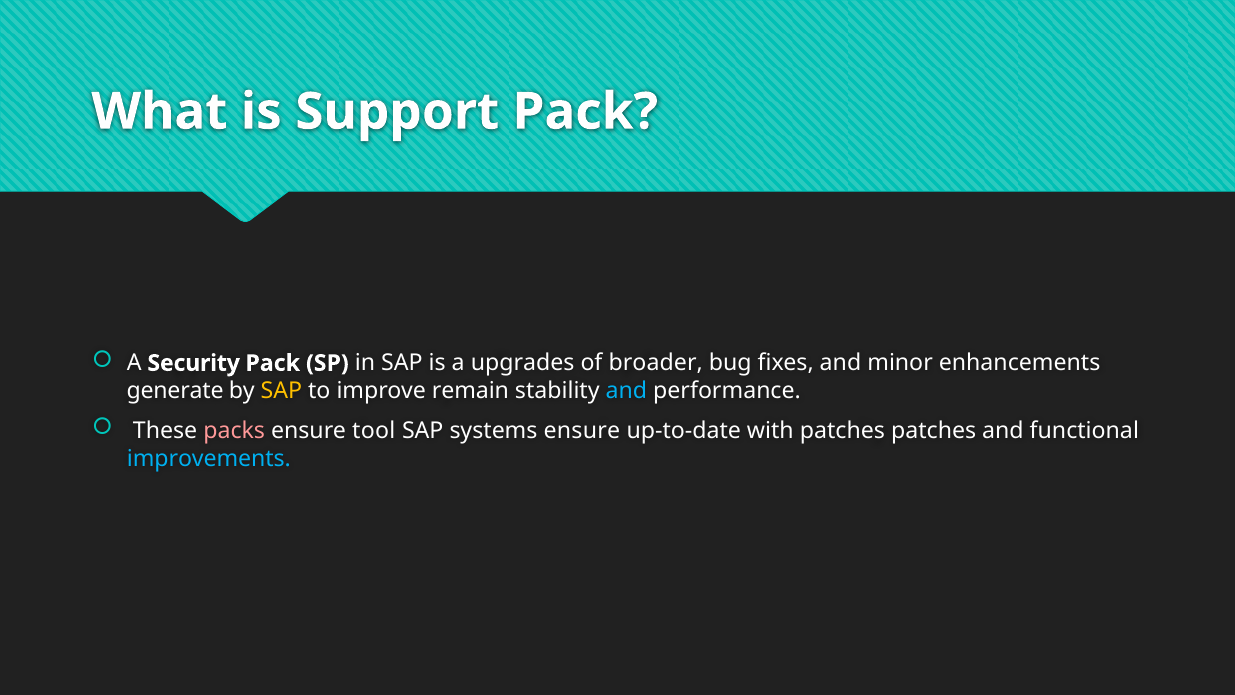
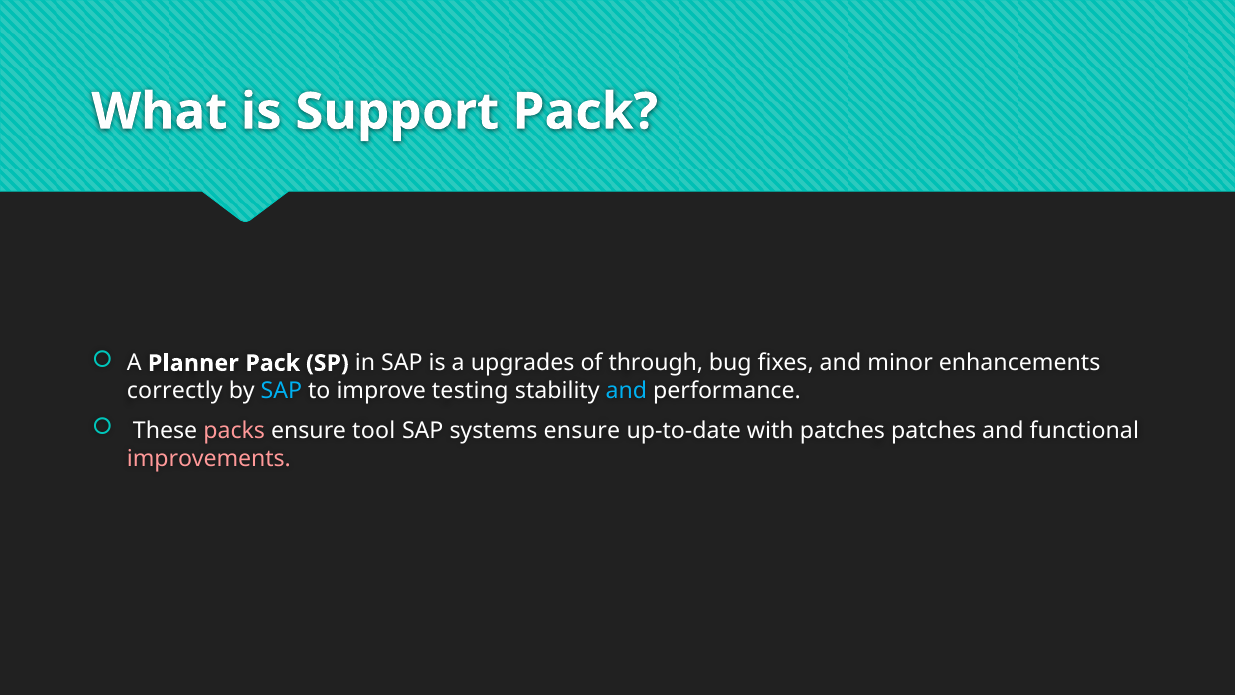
Security: Security -> Planner (193, 363)
broader: broader -> through (656, 363)
generate: generate -> correctly (175, 391)
SAP colour: yellow -> light blue (281, 391)
remain: remain -> testing (470, 391)
improvements colour: light blue -> pink (209, 459)
